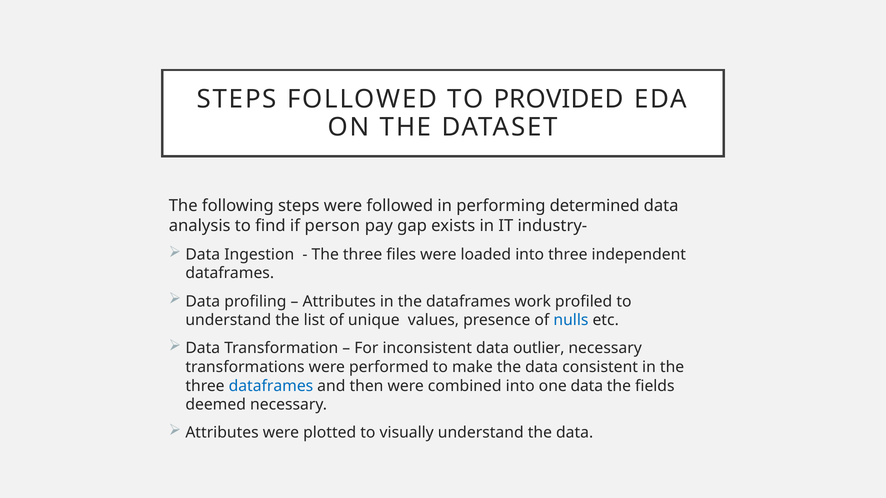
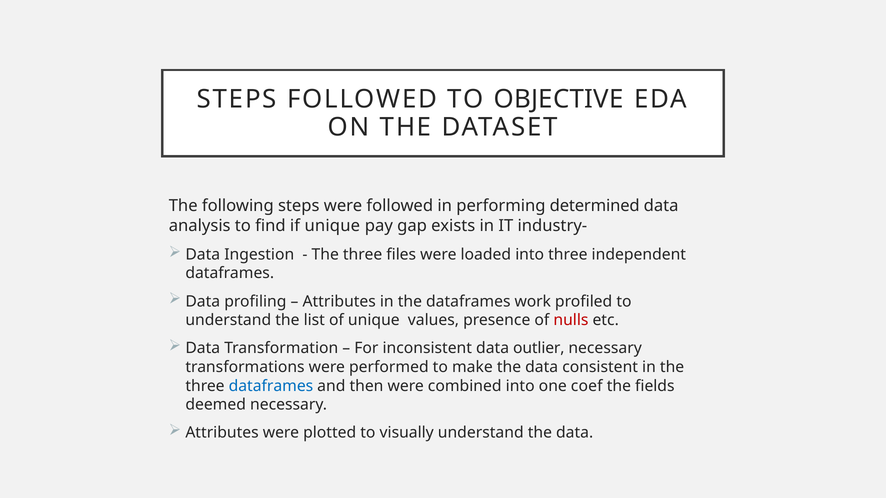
PROVIDED: PROVIDED -> OBJECTIVE (558, 99)
if person: person -> unique (332, 226)
nulls colour: blue -> red (571, 320)
one data: data -> coef (587, 386)
